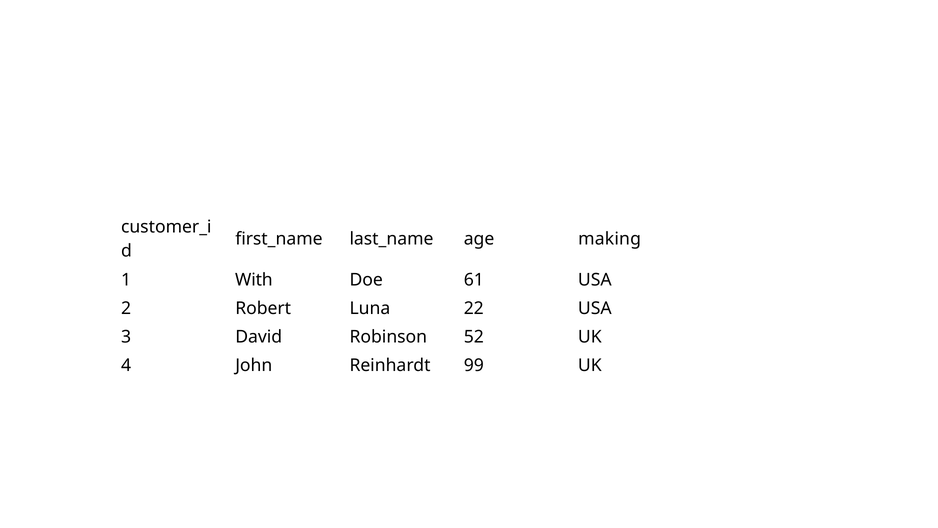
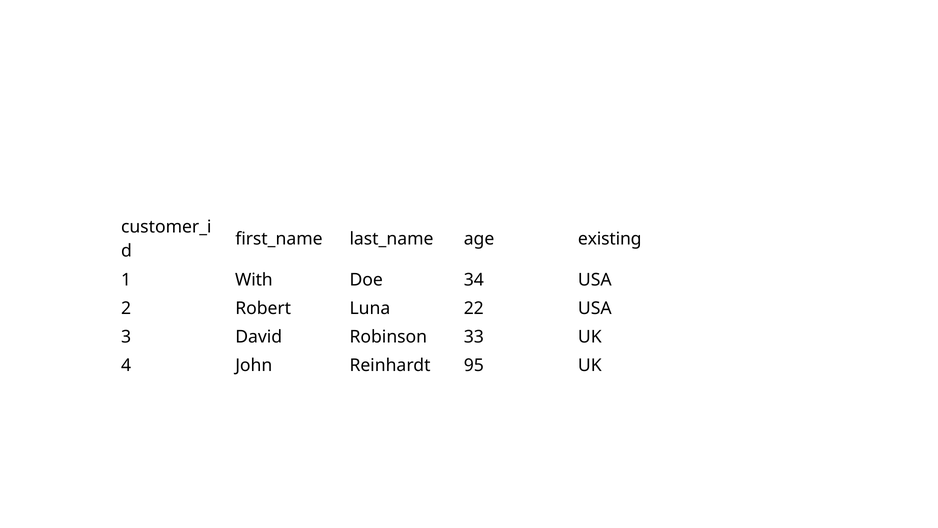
making: making -> existing (610, 239)
61: 61 -> 34 (474, 279)
52: 52 -> 33 (474, 337)
99: 99 -> 95 (474, 365)
